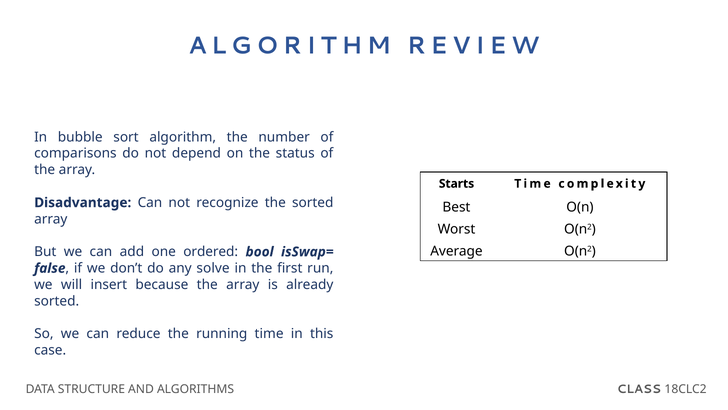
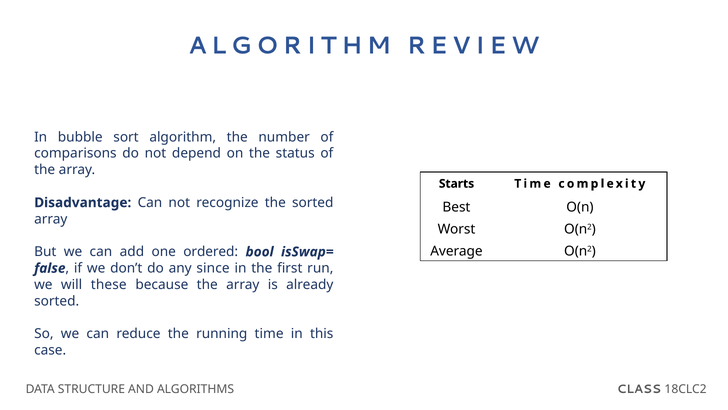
solve: solve -> since (213, 268)
insert: insert -> these (109, 284)
